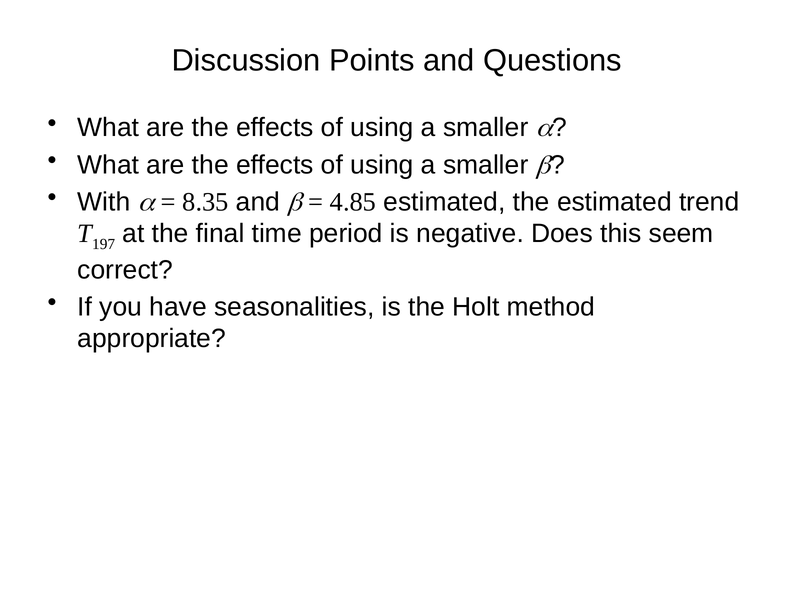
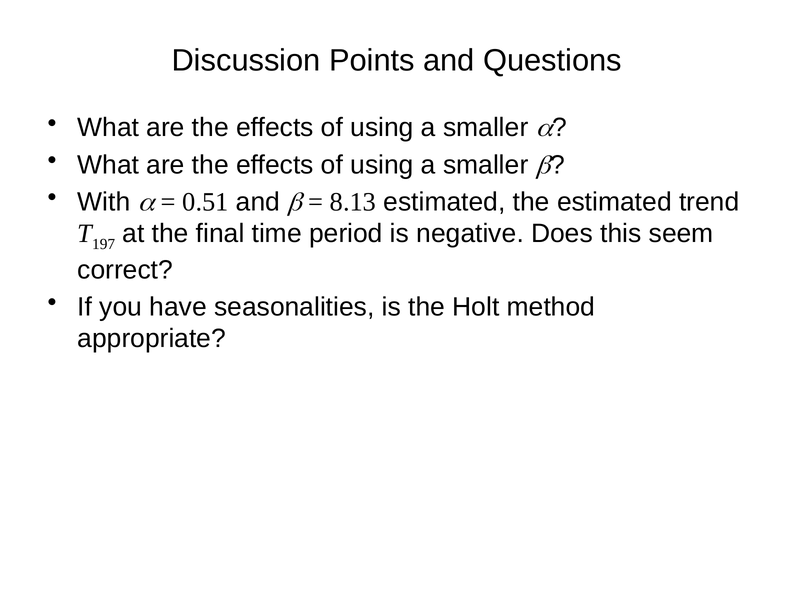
8.35: 8.35 -> 0.51 (205, 202)
4.85: 4.85 -> 8.13 (353, 202)
